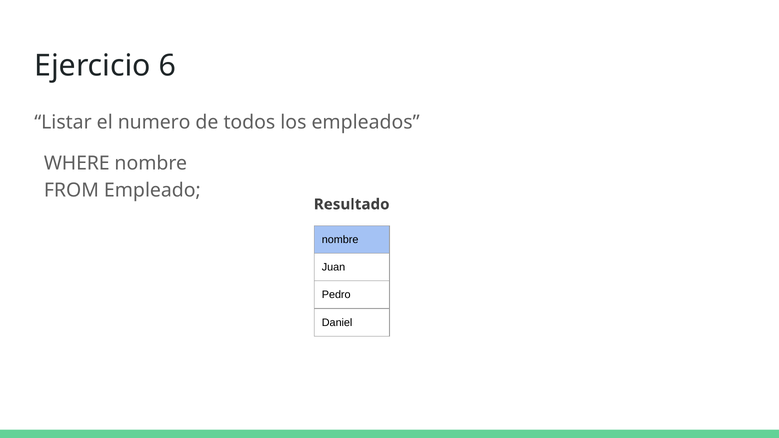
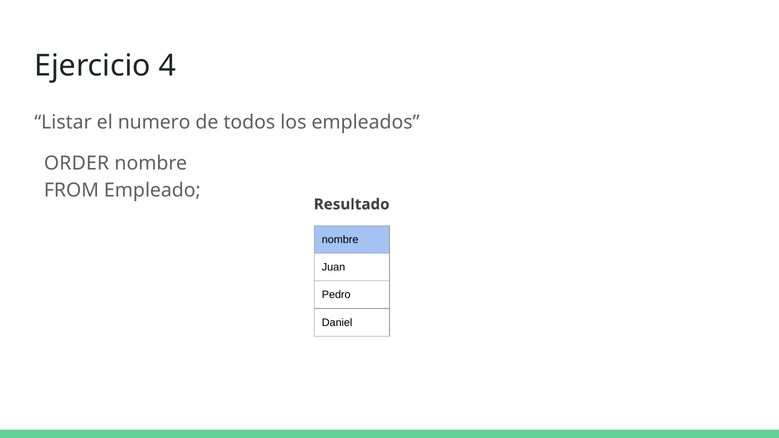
6: 6 -> 4 (167, 66)
WHERE: WHERE -> ORDER (77, 163)
